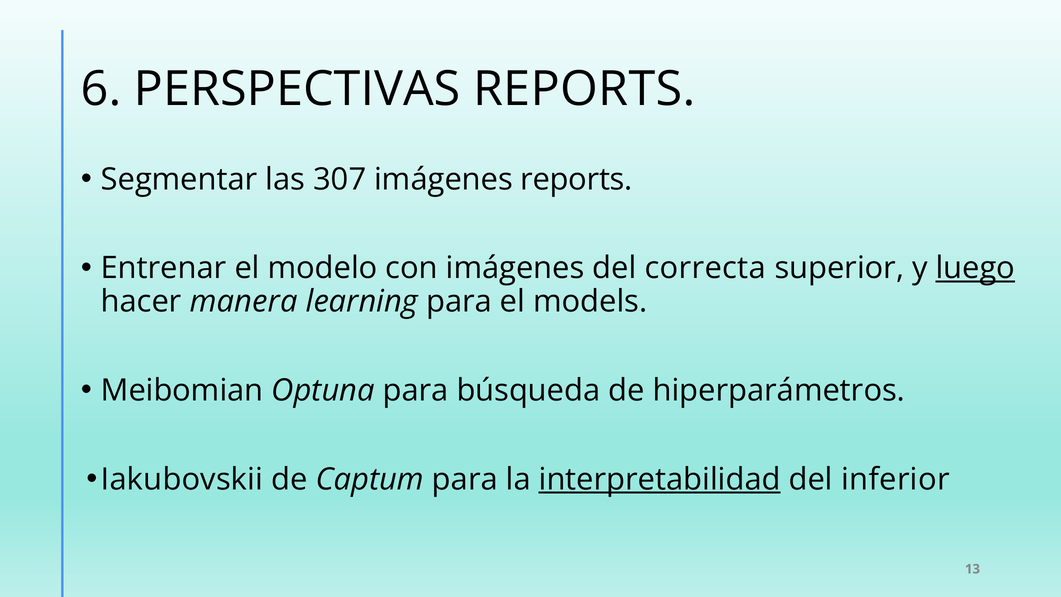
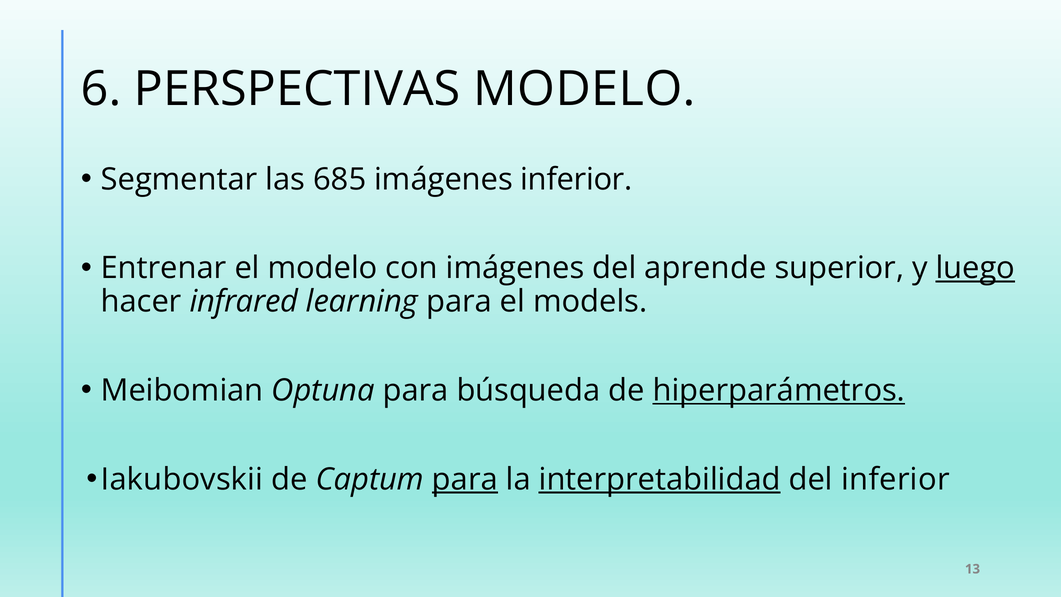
PERSPECTIVAS REPORTS: REPORTS -> MODELO (584, 89)
307: 307 -> 685 (340, 179)
imágenes reports: reports -> inferior (576, 179)
correcta: correcta -> aprende (705, 268)
manera: manera -> infrared (244, 302)
hiperparámetros underline: none -> present (779, 390)
para underline: none -> present (465, 479)
